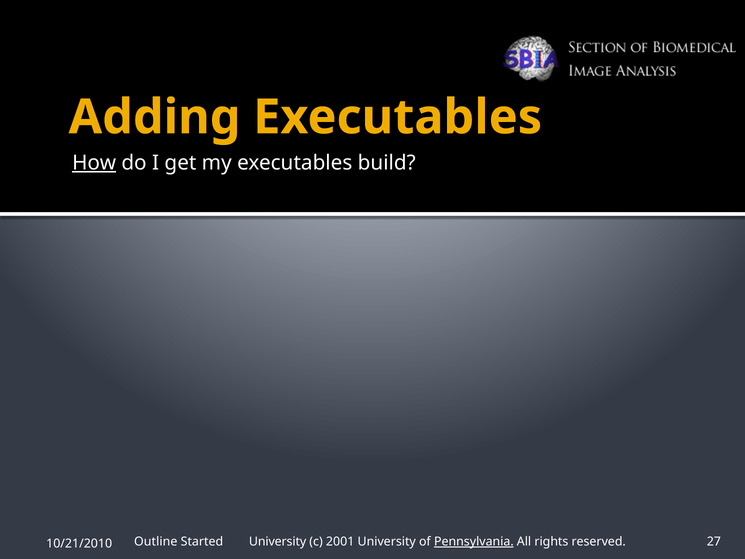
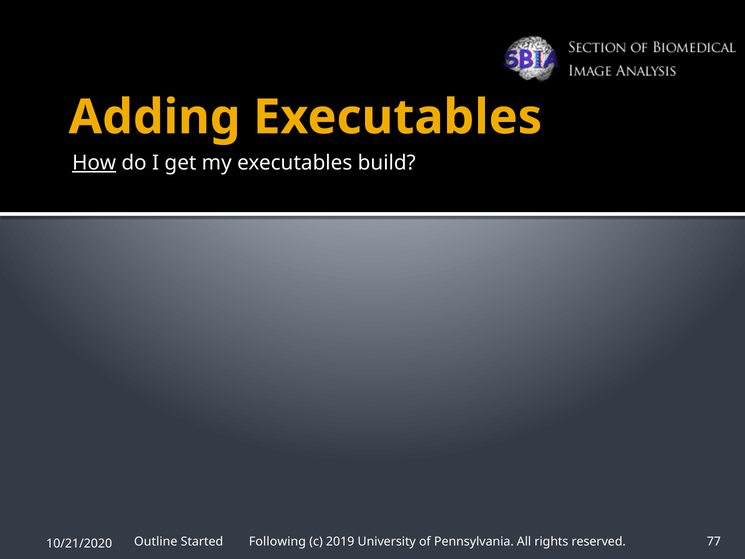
Started University: University -> Following (277, 541)
2001: 2001 -> 2019 (340, 541)
Pennsylvania underline: present -> none (474, 541)
27: 27 -> 77 (714, 541)
10/21/2010: 10/21/2010 -> 10/21/2020 (79, 543)
